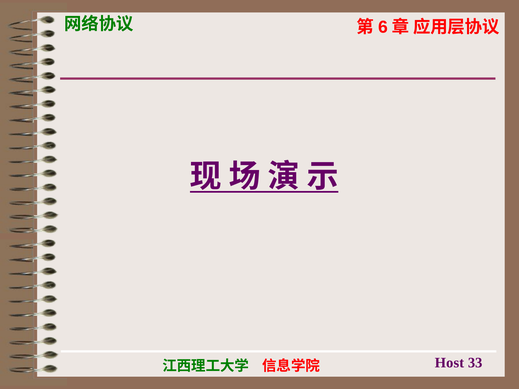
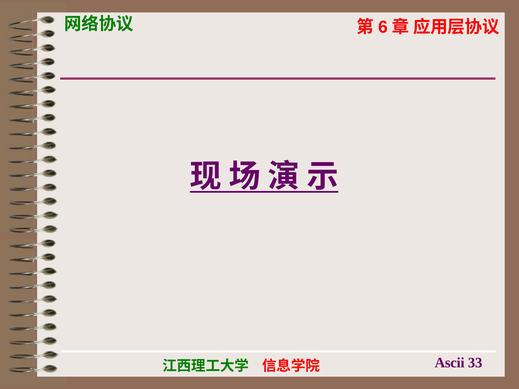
Host: Host -> Ascii (450, 363)
